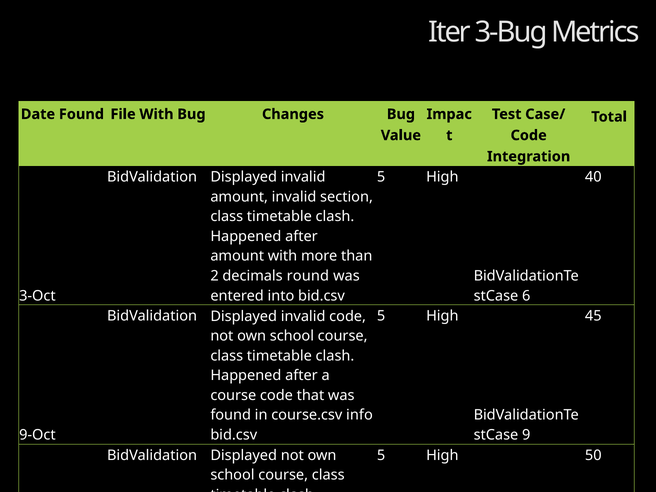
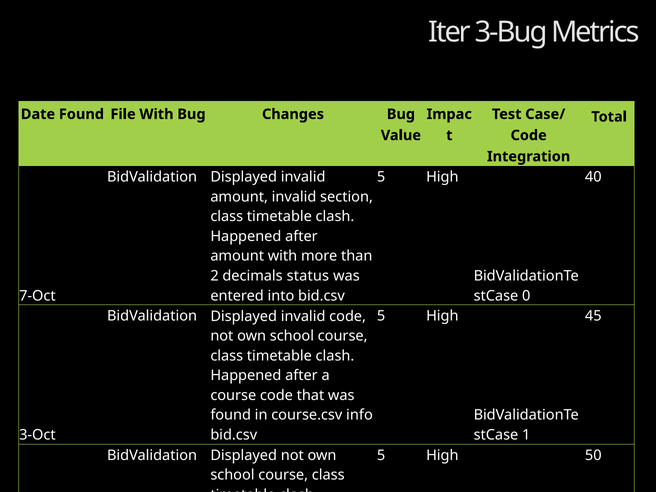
decimals round: round -> status (308, 276)
3-Oct: 3-Oct -> 7-Oct (37, 296)
6: 6 -> 0 (526, 296)
9-Oct: 9-Oct -> 3-Oct (37, 435)
9: 9 -> 1 (526, 435)
